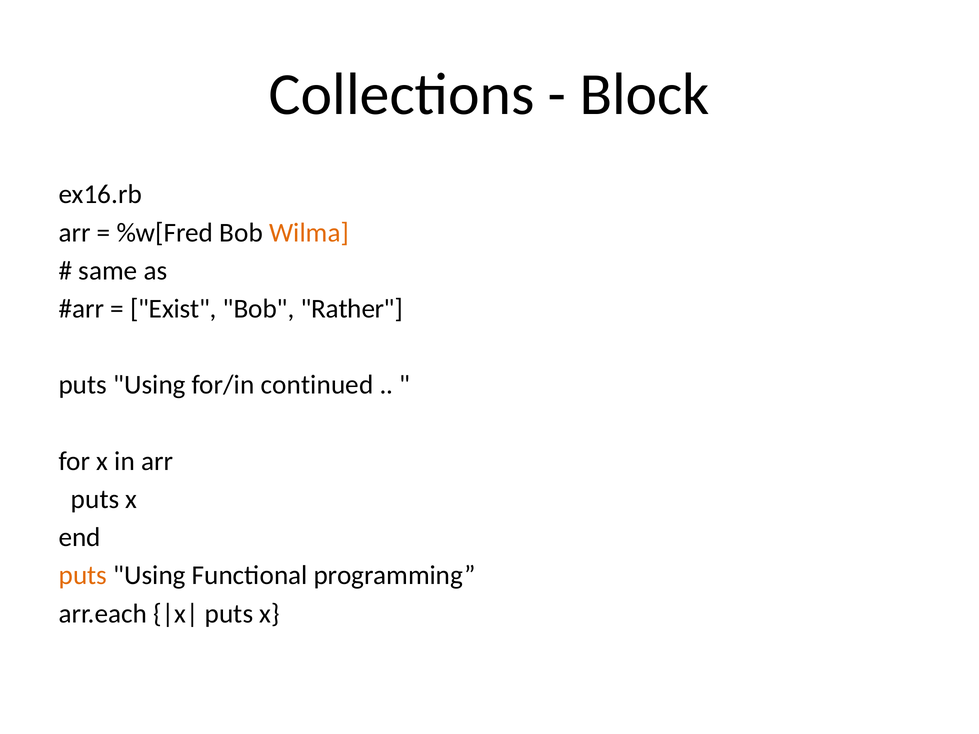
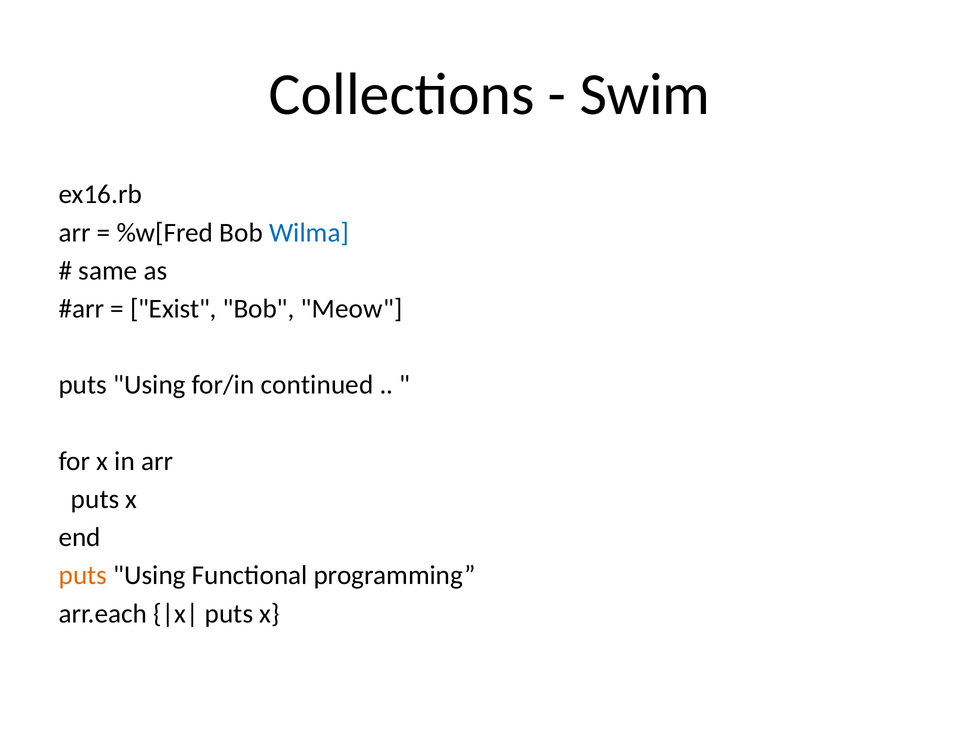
Block: Block -> Swim (645, 95)
Wilma colour: orange -> blue (309, 233)
Rather: Rather -> Meow (352, 309)
